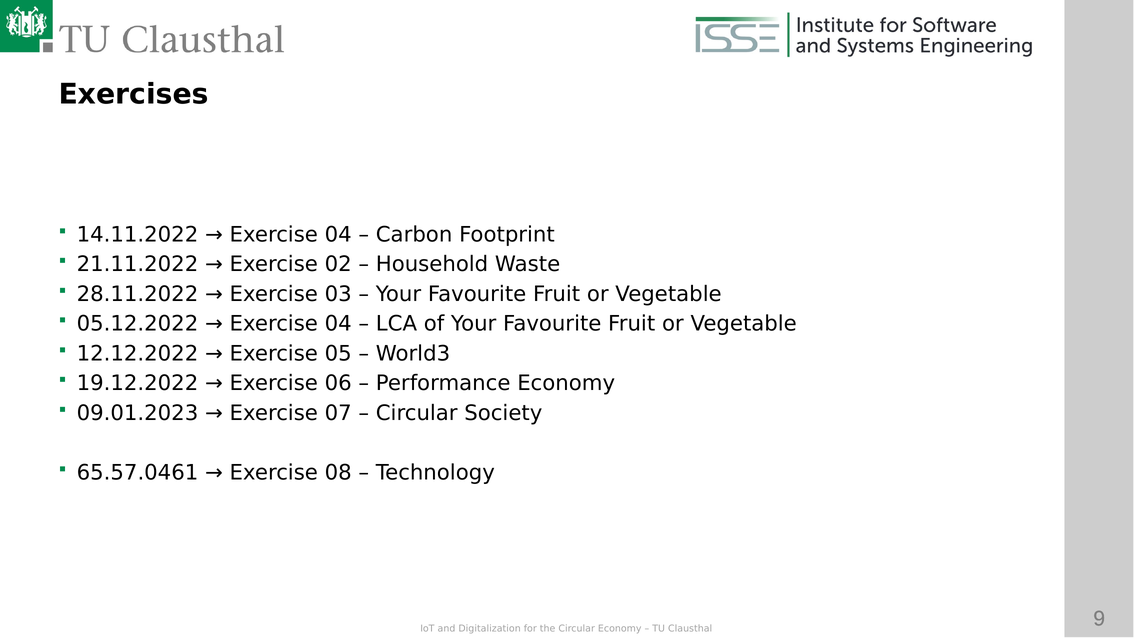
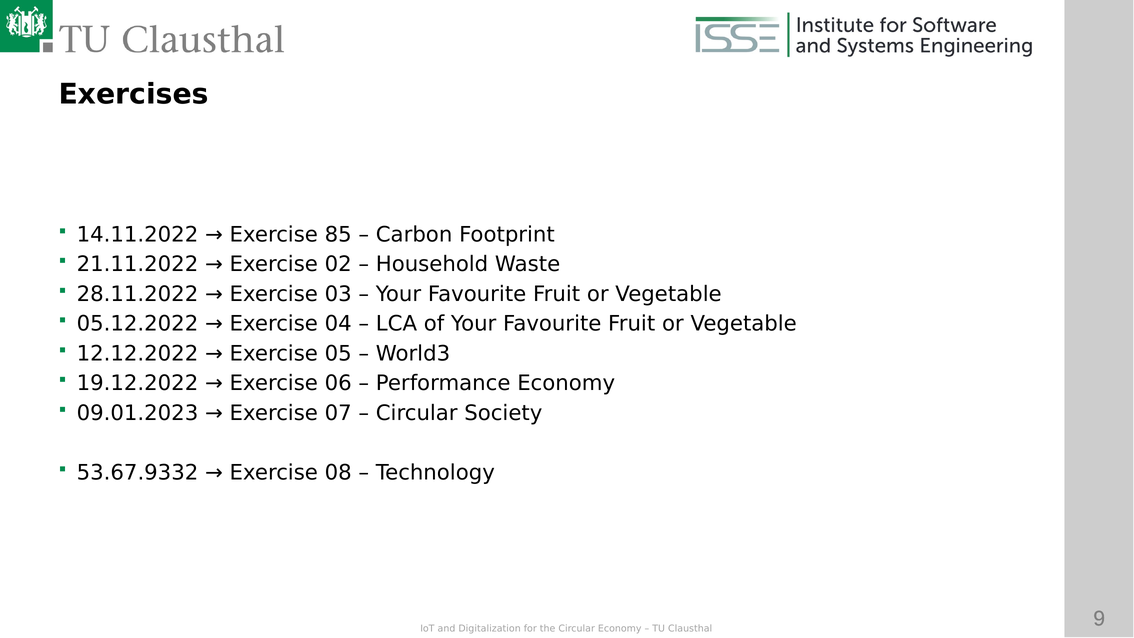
04: 04 -> 85 (338, 235)
65.57.0461: 65.57.0461 -> 53.67.9332 (138, 473)
